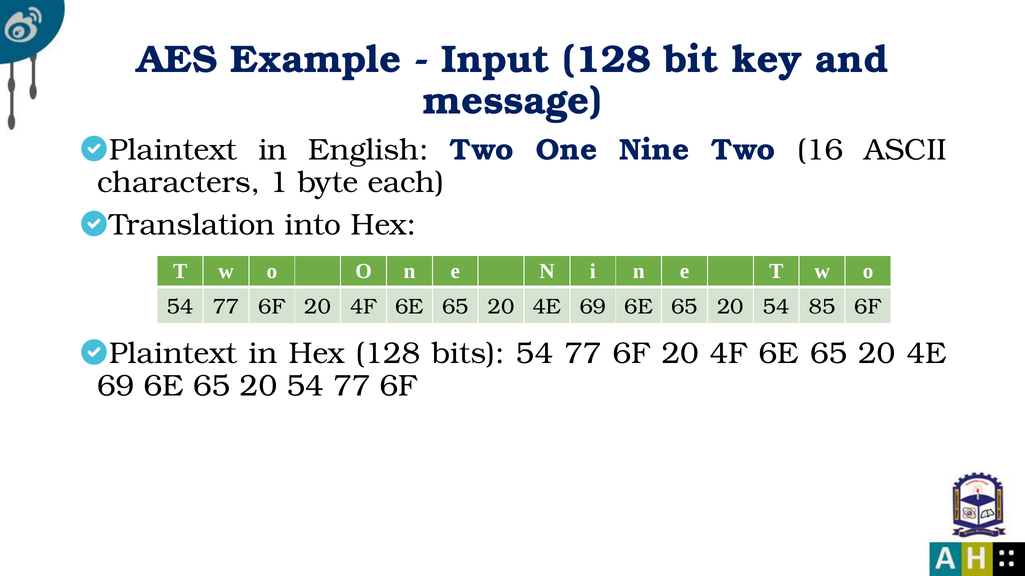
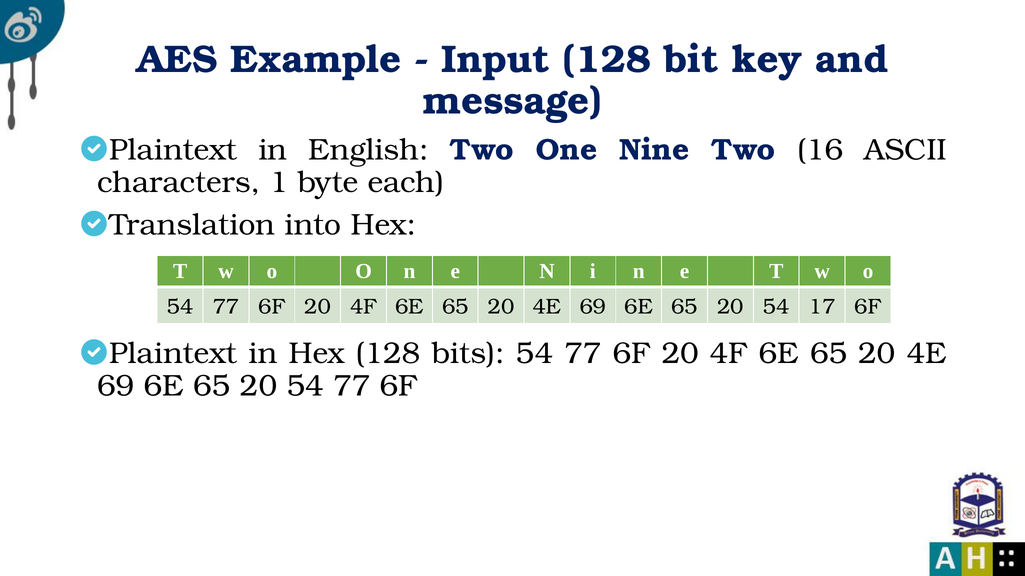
85: 85 -> 17 (822, 307)
